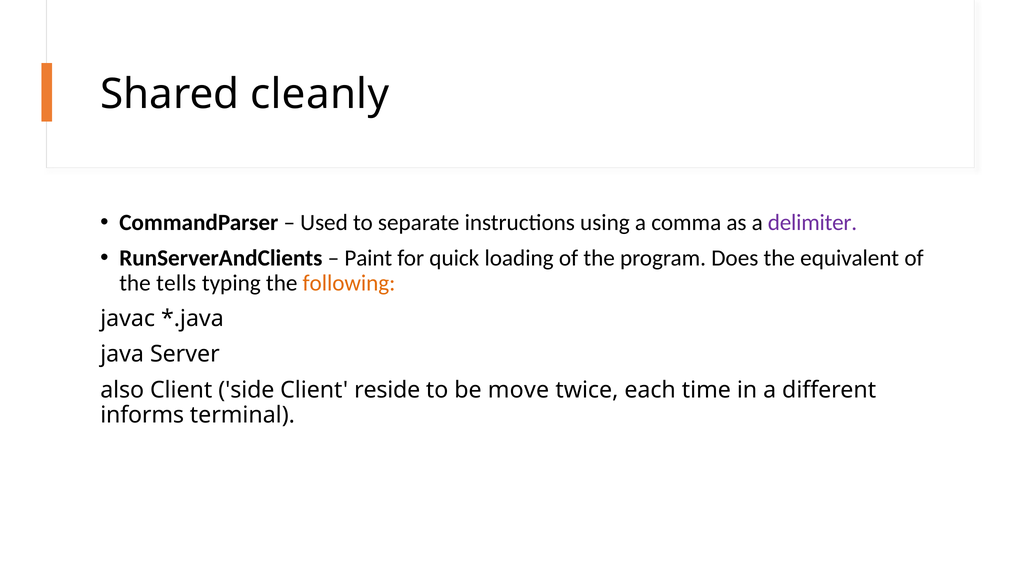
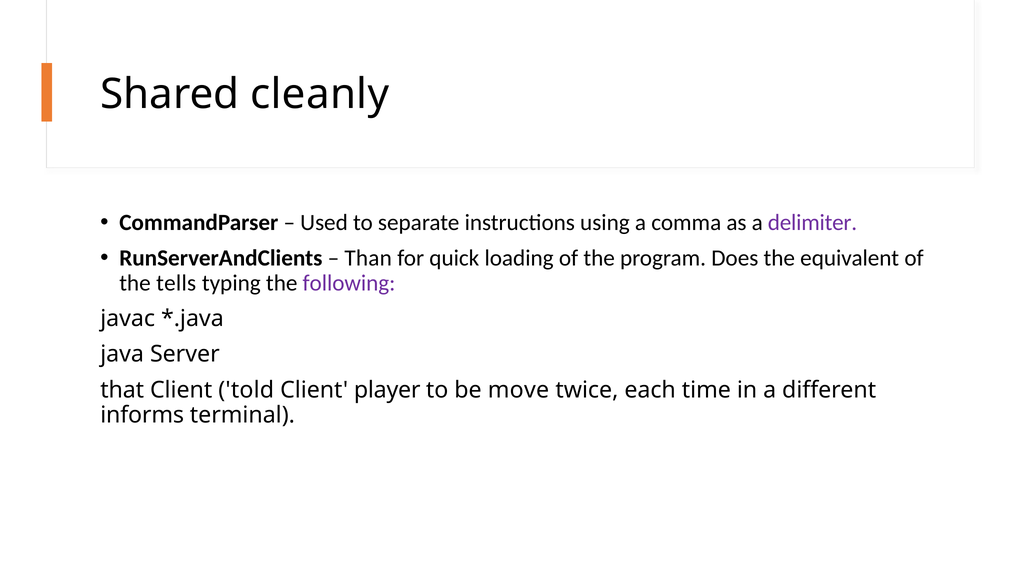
Paint: Paint -> Than (368, 258)
following colour: orange -> purple (349, 283)
also: also -> that (122, 390)
side: side -> told (246, 390)
reside: reside -> player (387, 390)
